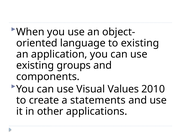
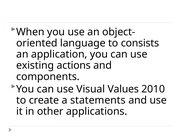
to existing: existing -> consists (140, 43)
groups: groups -> actions (74, 65)
